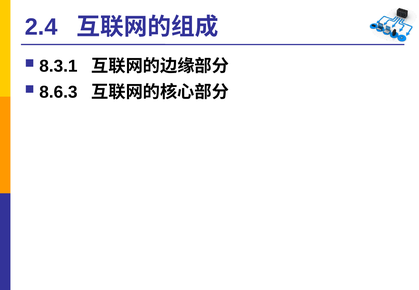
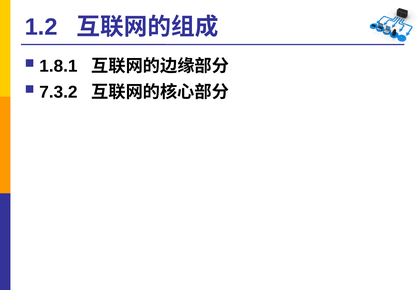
2.4: 2.4 -> 1.2 (41, 27)
8.3.1: 8.3.1 -> 1.8.1 (58, 66)
8.6.3: 8.6.3 -> 7.3.2 (58, 92)
